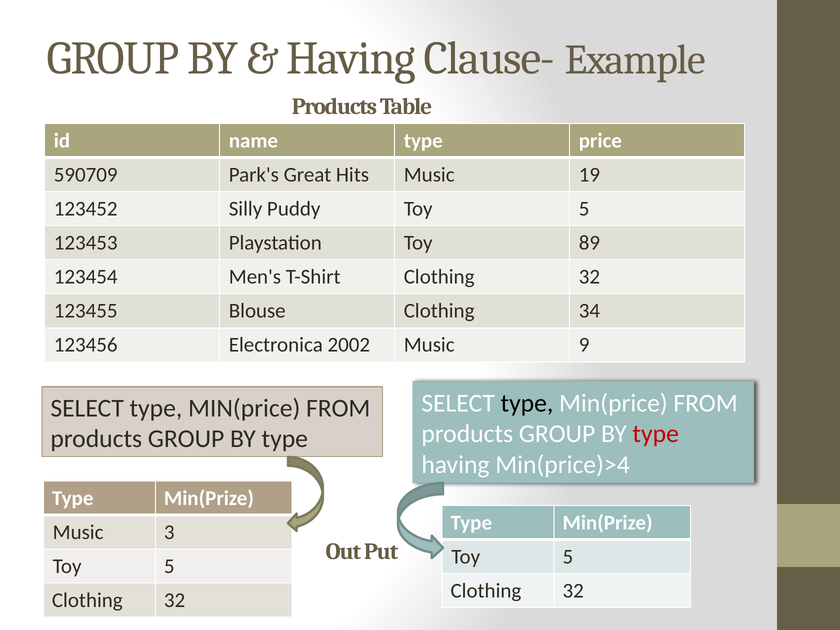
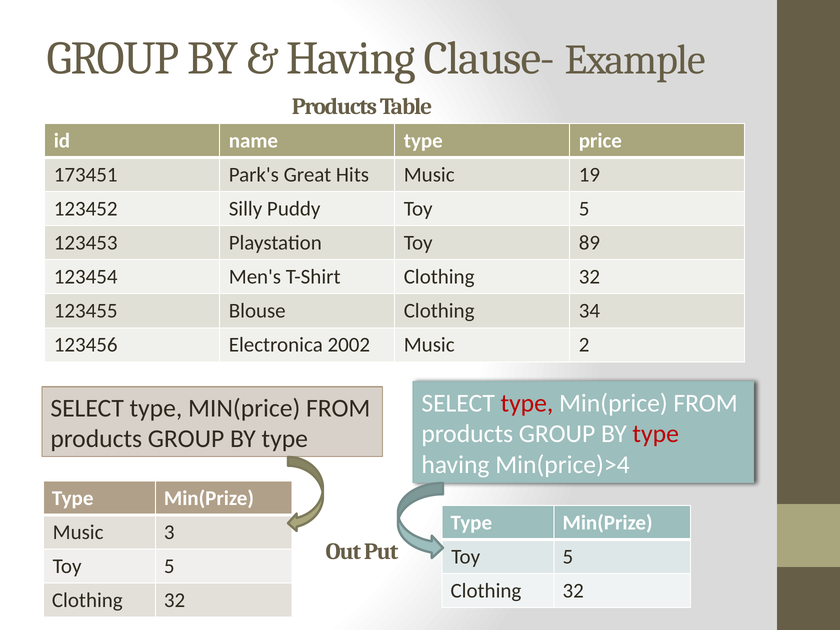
590709: 590709 -> 173451 (86, 175)
9: 9 -> 2 (584, 345)
type colour: black -> red (527, 403)
